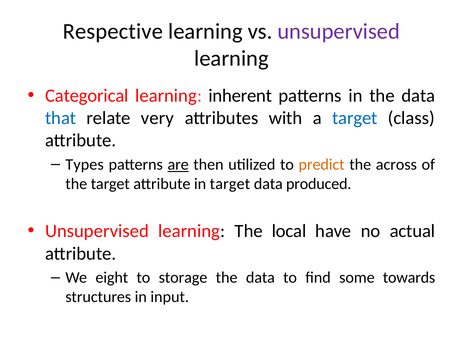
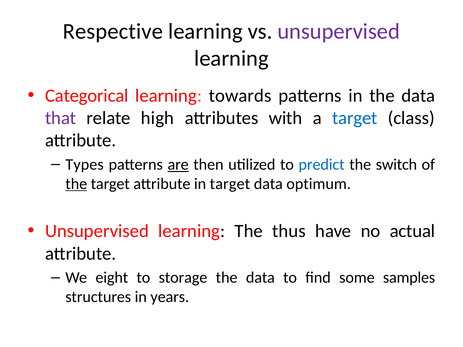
inherent: inherent -> towards (240, 96)
that colour: blue -> purple (61, 118)
very: very -> high (157, 118)
predict colour: orange -> blue (322, 165)
across: across -> switch (396, 165)
the underline: none -> present (76, 184)
produced: produced -> optimum (319, 184)
local: local -> thus (289, 231)
towards: towards -> samples (409, 278)
input: input -> years (170, 297)
